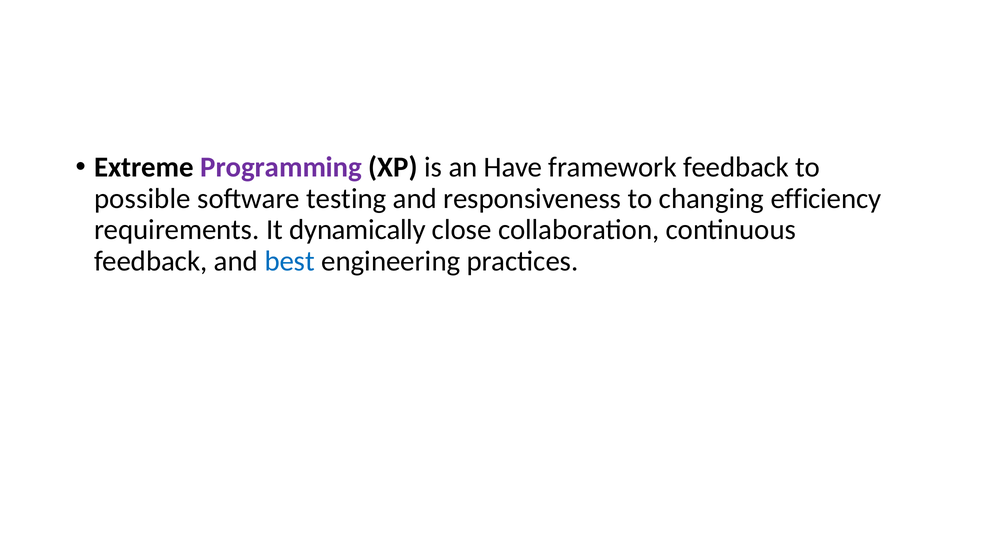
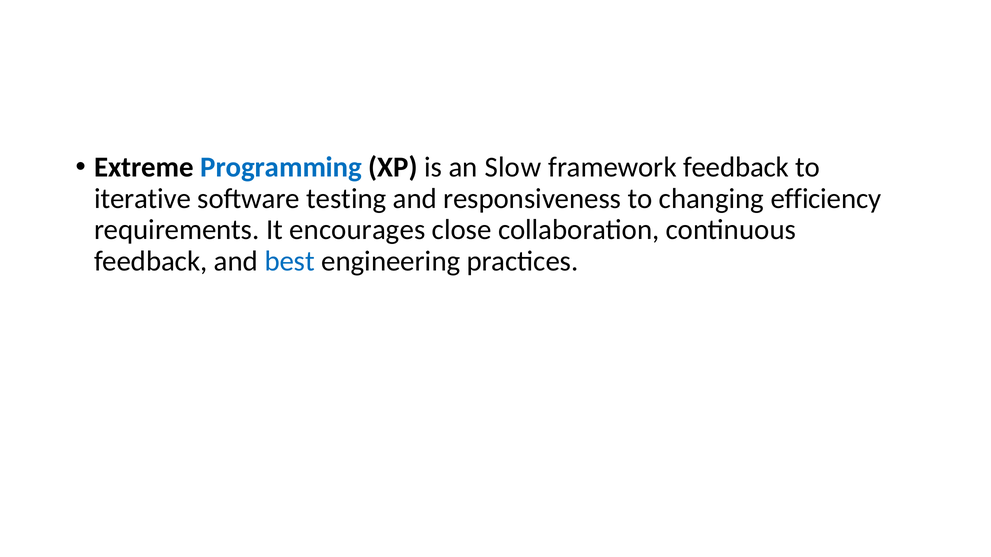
Programming colour: purple -> blue (281, 168)
Have: Have -> Slow (513, 168)
possible: possible -> iterative (143, 199)
dynamically: dynamically -> encourages (357, 230)
